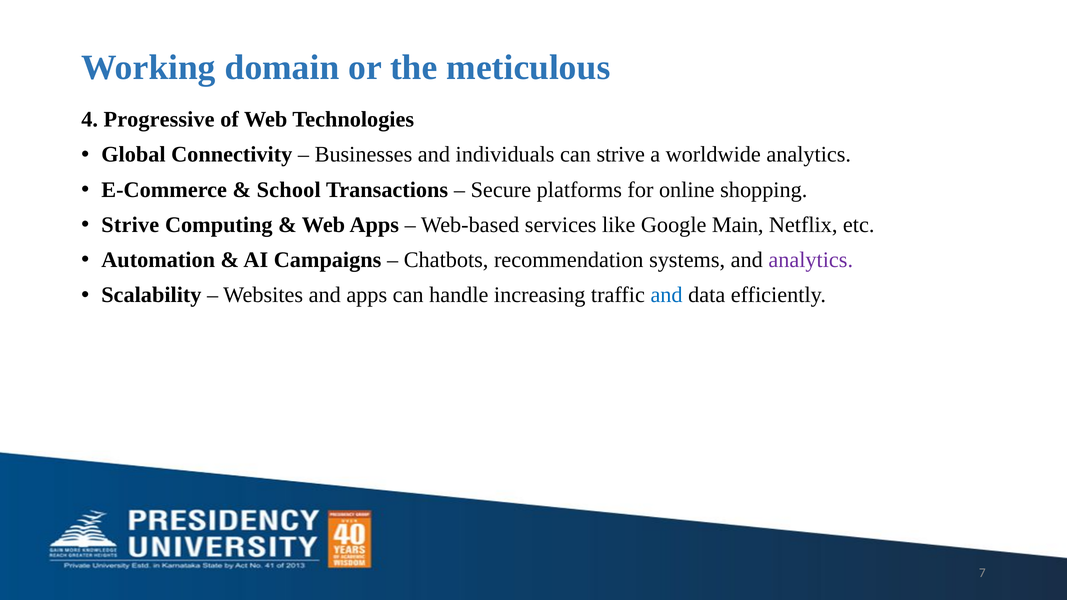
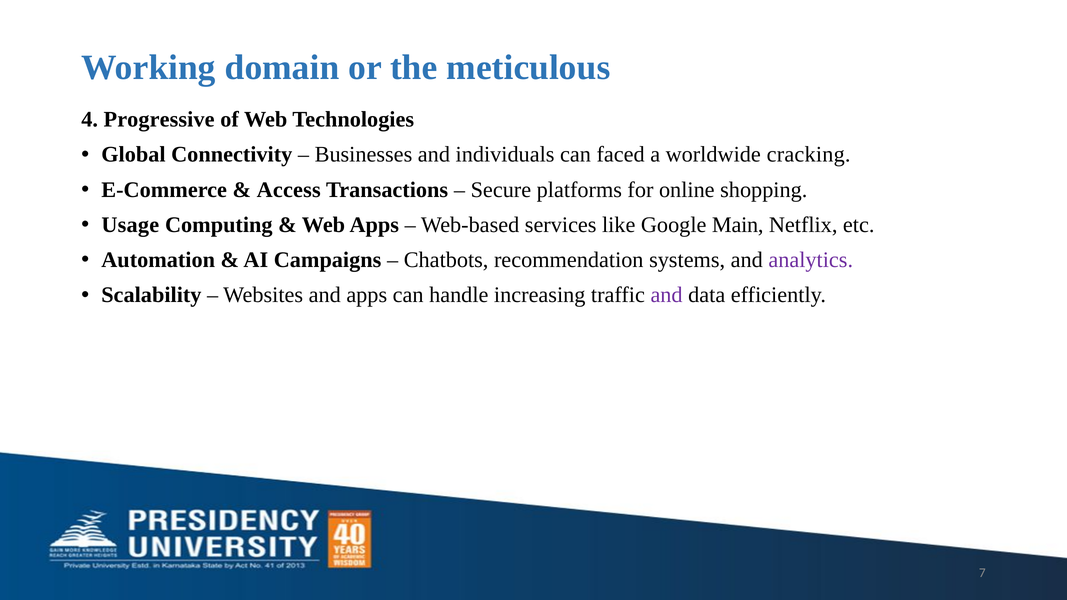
can strive: strive -> faced (621, 155)
worldwide analytics: analytics -> cracking (809, 155)
School: School -> Access (289, 190)
Strive: Strive -> Usage (130, 225)
and colour: blue -> purple (667, 295)
